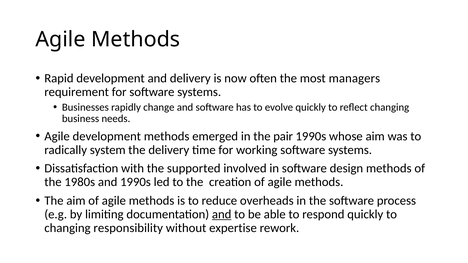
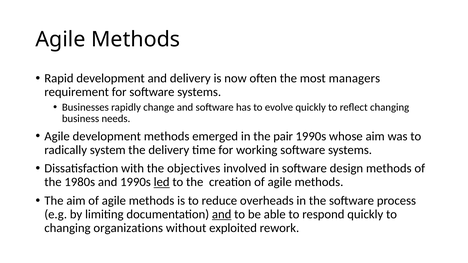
supported: supported -> objectives (194, 169)
led underline: none -> present (162, 182)
responsibility: responsibility -> organizations (128, 228)
expertise: expertise -> exploited (233, 228)
